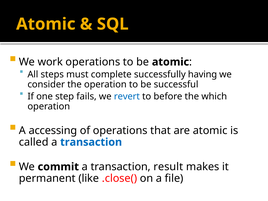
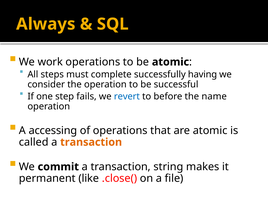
Atomic: Atomic -> Always (46, 24)
which: which -> name (214, 96)
transaction colour: blue -> orange (91, 142)
result: result -> string (168, 167)
